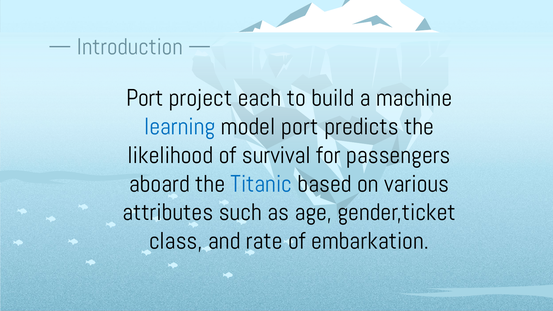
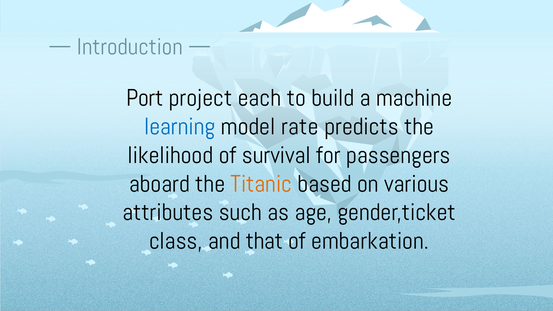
model port: port -> rate (300, 127)
Titanic colour: blue -> orange (261, 184)
rate: rate -> that (264, 241)
